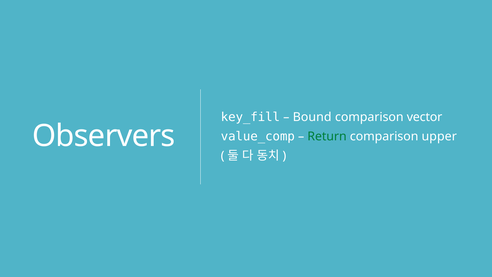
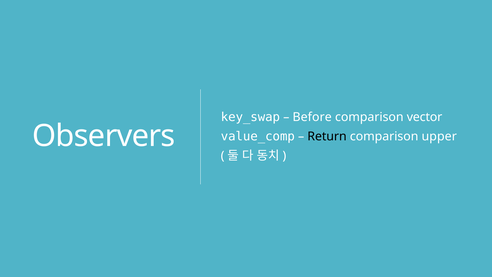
key_fill: key_fill -> key_swap (250, 117)
Bound: Bound -> Before (312, 117)
Return colour: green -> black (327, 136)
